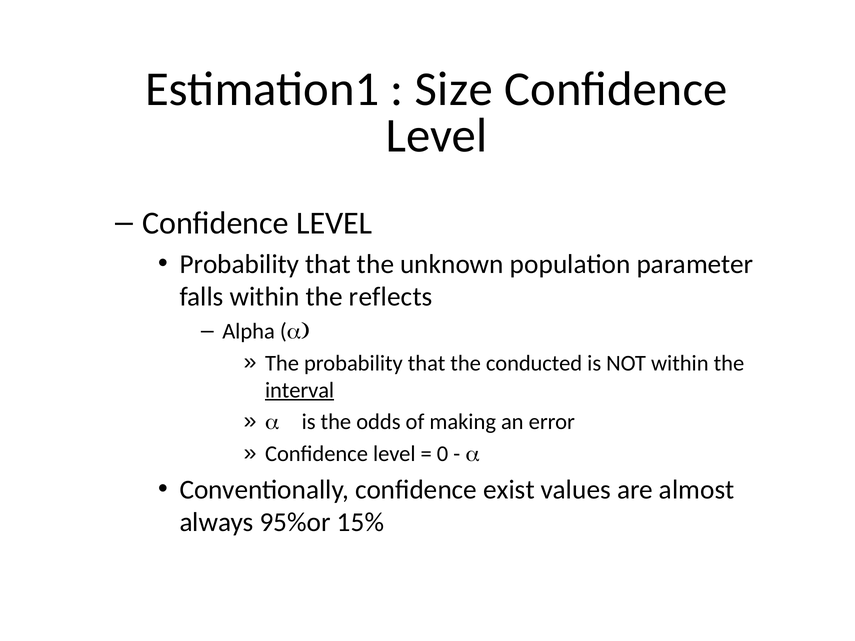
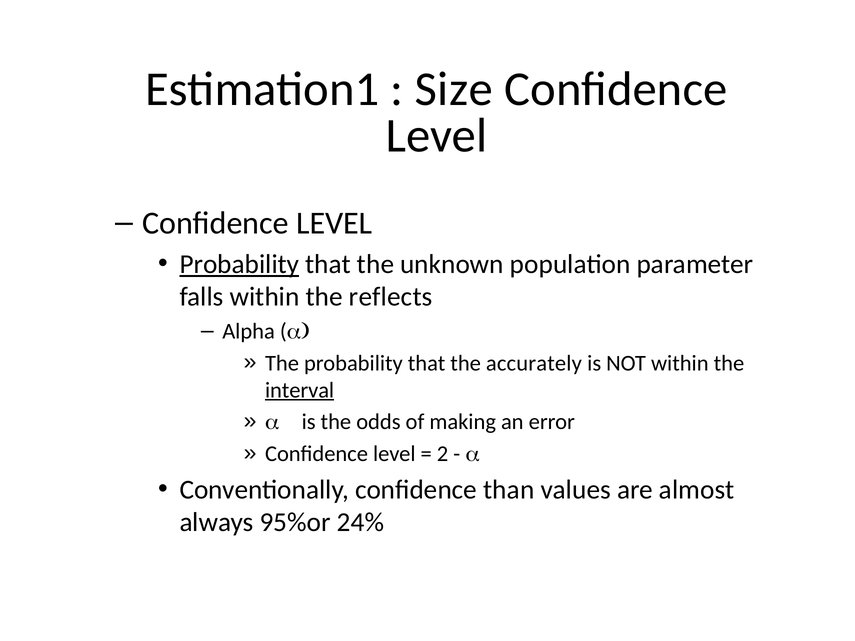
Probability underline: none -> present (239, 264)
conducted: conducted -> accurately (534, 363)
0: 0 -> 2 (443, 454)
exist: exist -> than (509, 490)
15%: 15% -> 24% (361, 523)
